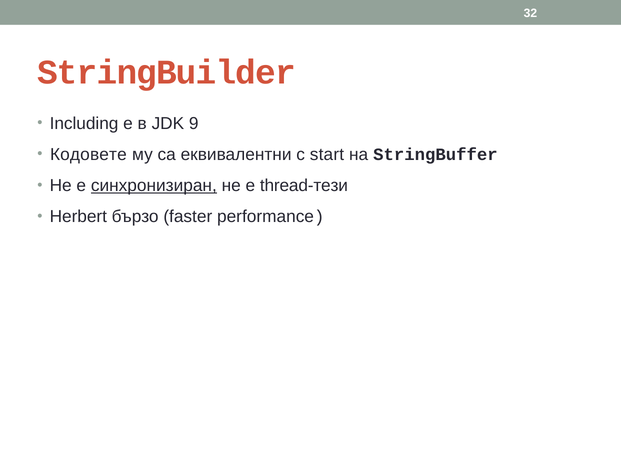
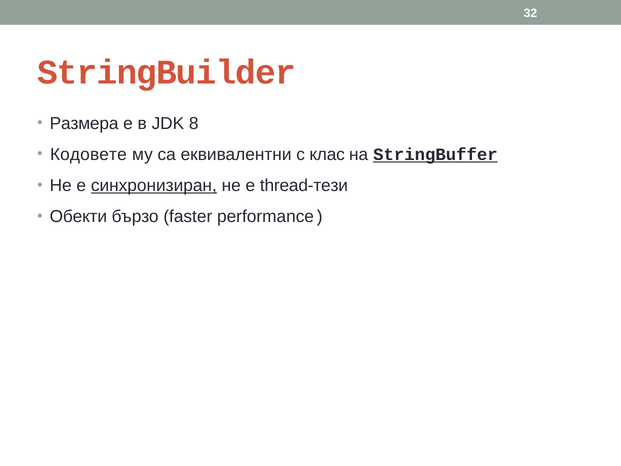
Including: Including -> Размера (84, 123)
9: 9 -> 8 (194, 123)
start: start -> клас (327, 154)
StringBuffer underline: none -> present (435, 154)
Herbert: Herbert -> Обекти (78, 217)
